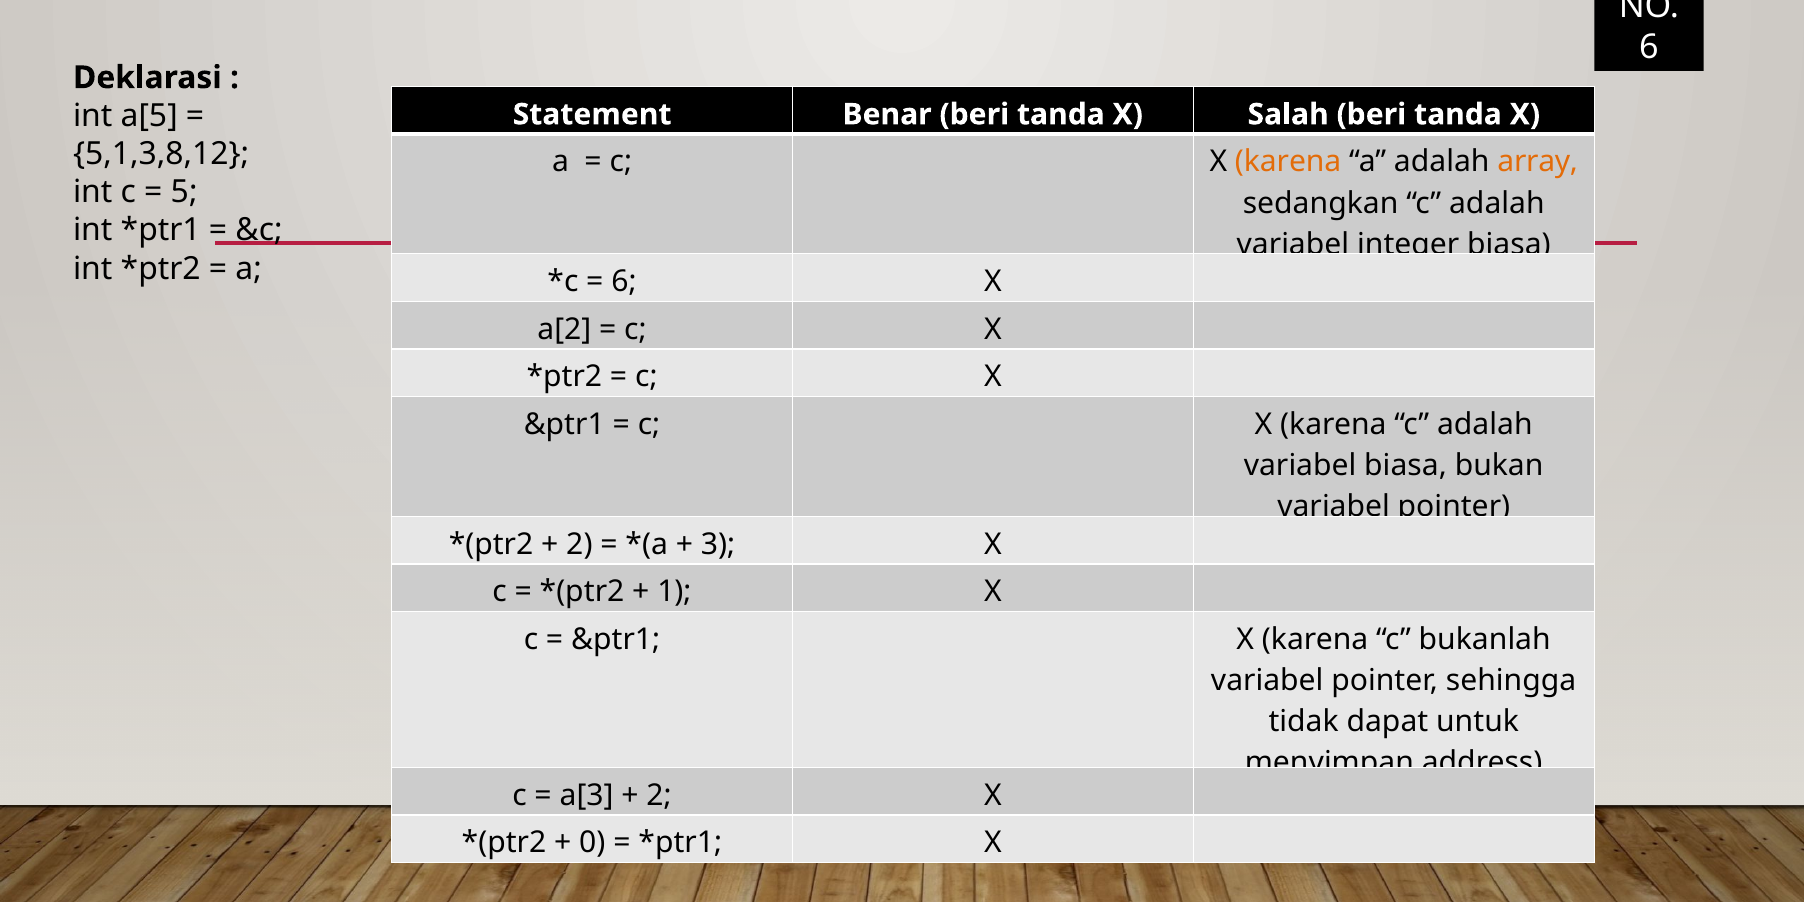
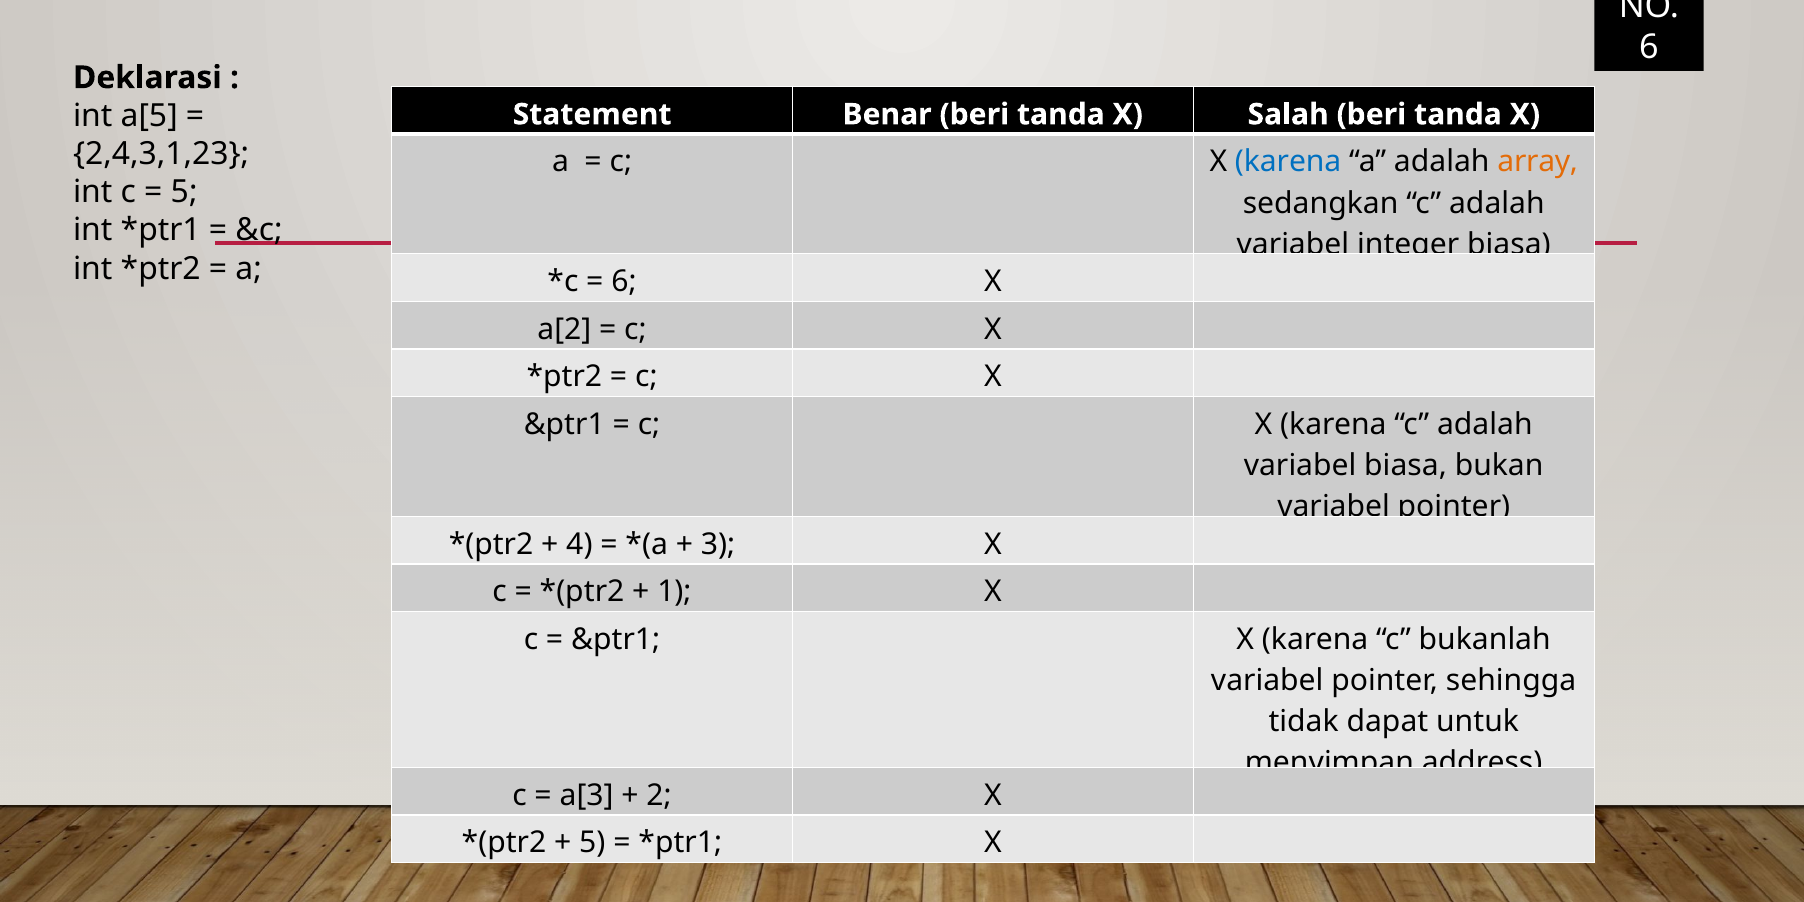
5,1,3,8,12: 5,1,3,8,12 -> 2,4,3,1,23 (161, 154)
karena colour: orange -> blue (1288, 162)
2: 2 -> 4 (579, 544)
0: 0 -> 5 (592, 843)
